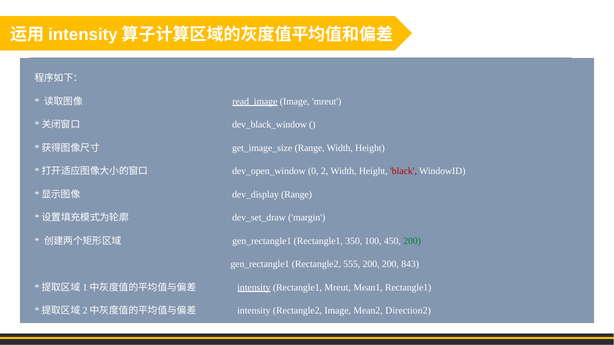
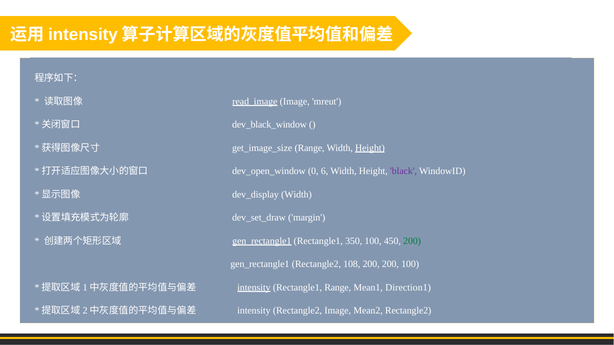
Height underline: none -> present (370, 148)
2: 2 -> 6 (325, 171)
black colour: red -> purple (404, 171)
dev_display Range: Range -> Width (296, 195)
gen_rectangle1 underline: none -> present (262, 241)
555: 555 -> 108 (352, 264)
200 843: 843 -> 100 (410, 264)
Rectangle1 Mreut: Mreut -> Range (338, 288)
Mean1 Rectangle1: Rectangle1 -> Direction1 (408, 288)
Mean2 Direction2: Direction2 -> Rectangle2 (408, 311)
